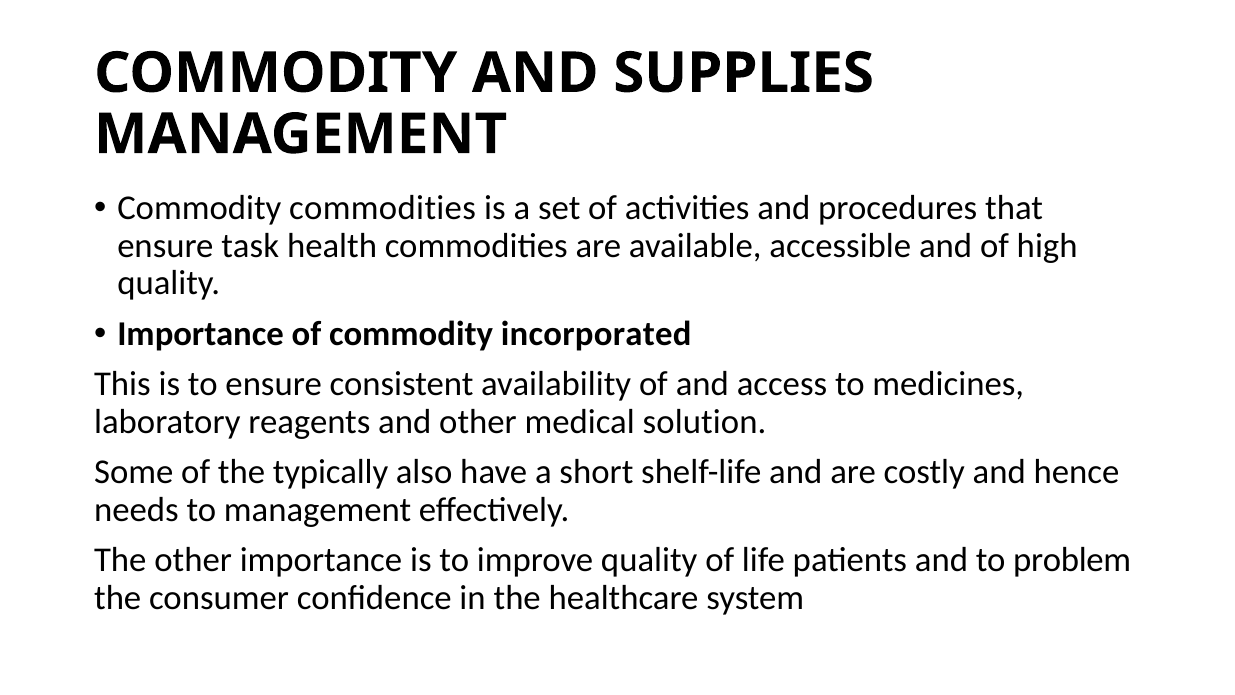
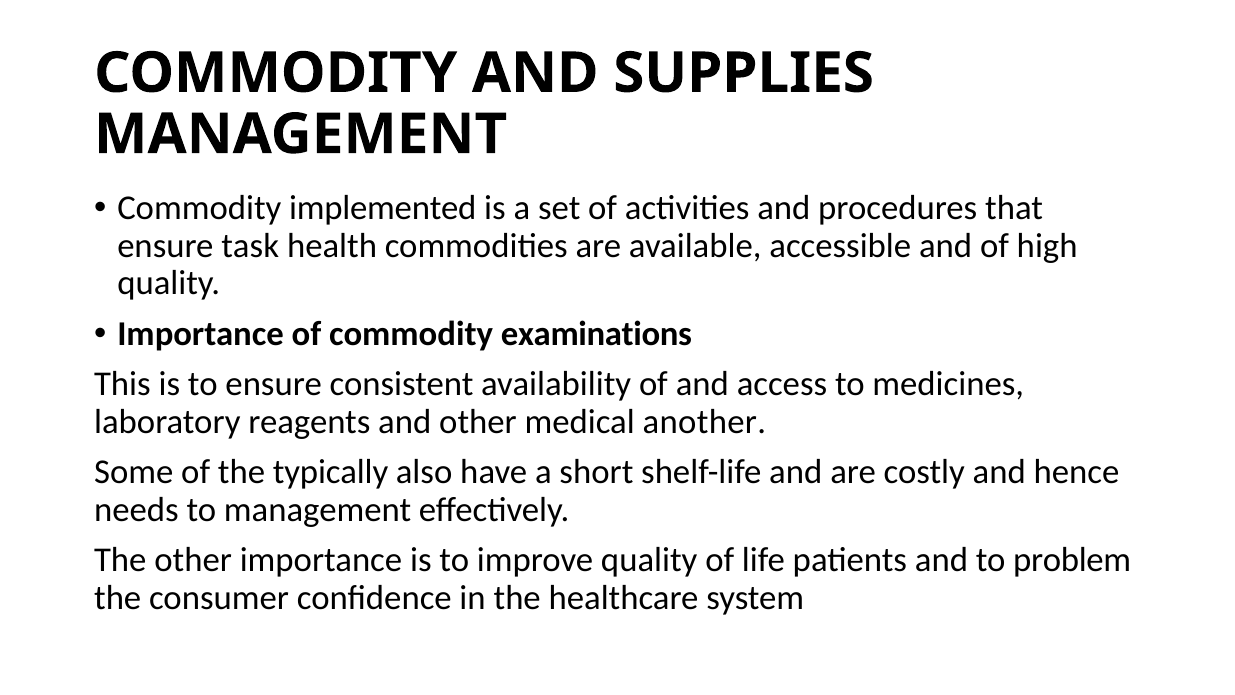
Commodity commodities: commodities -> implemented (383, 208)
incorporated: incorporated -> examinations (596, 334)
solution: solution -> another (704, 422)
